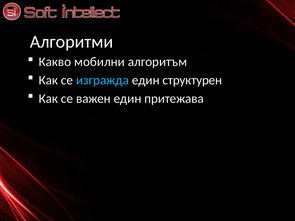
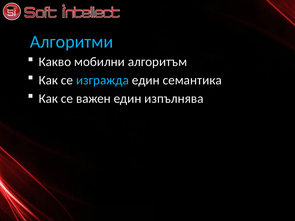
Алгоритми colour: white -> light blue (72, 42)
структурен: структурен -> семантика (192, 80)
притежава: притежава -> изпълнява (174, 99)
